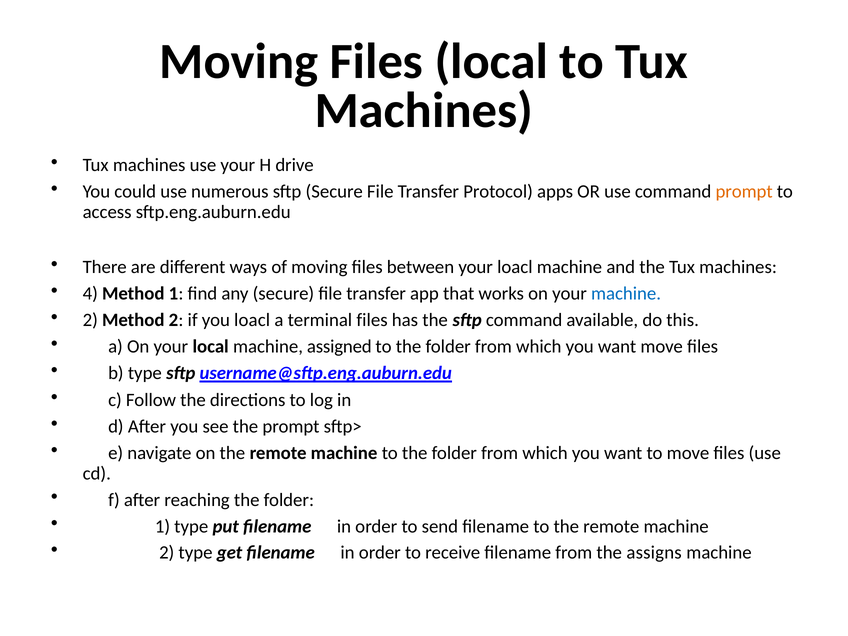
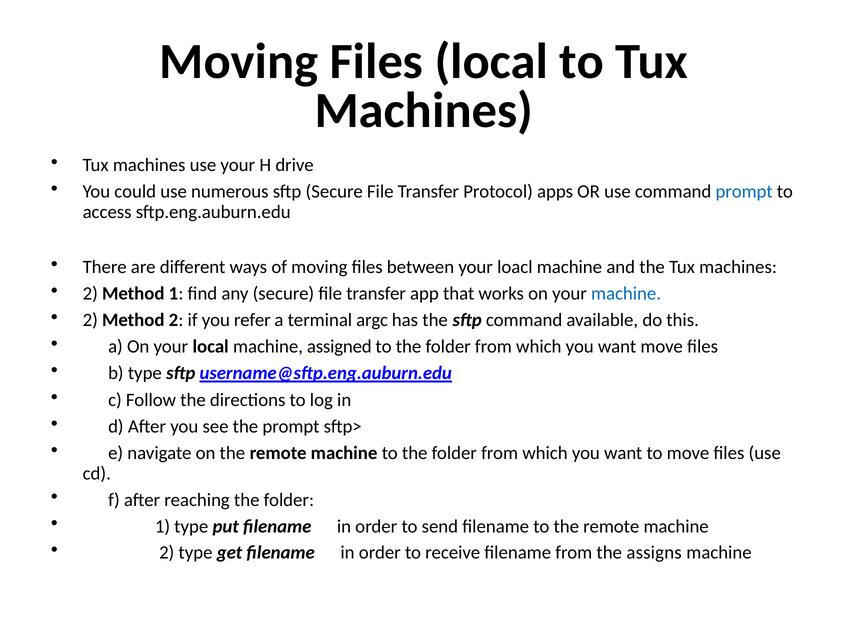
prompt colour: orange -> blue (744, 192)
4: 4 -> 2 (90, 294)
you loacl: loacl -> refer (252, 320)
terminal files: files -> argc (372, 320)
